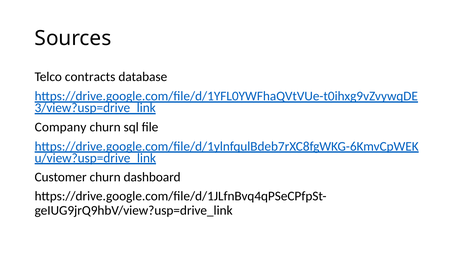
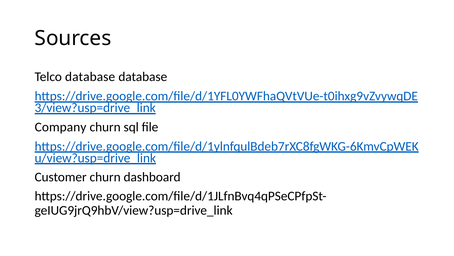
Telco contracts: contracts -> database (90, 77)
